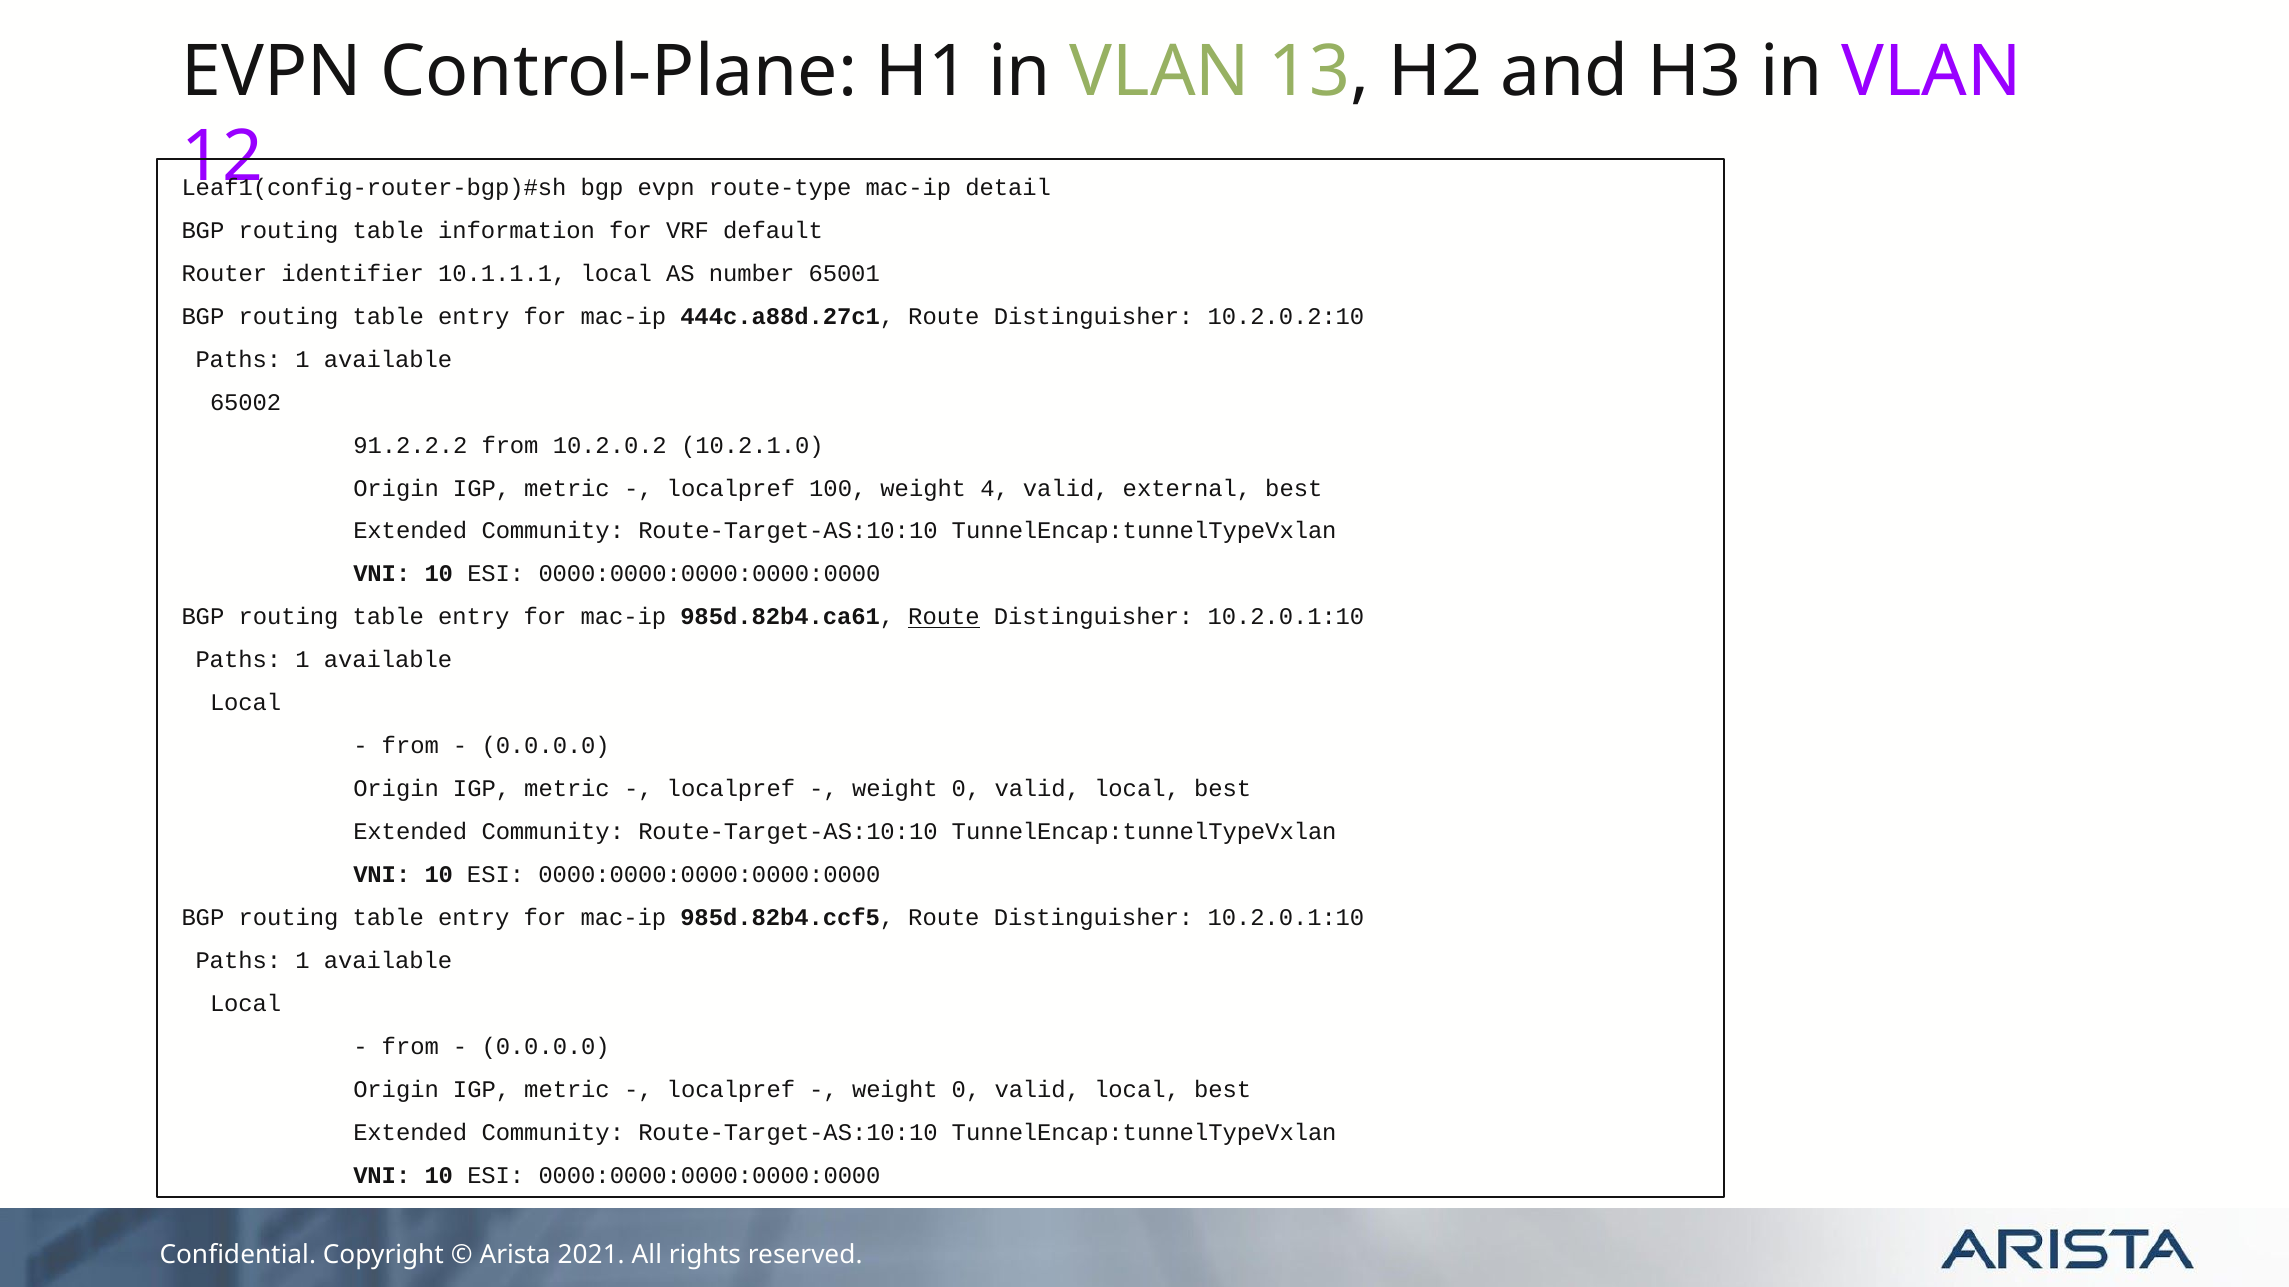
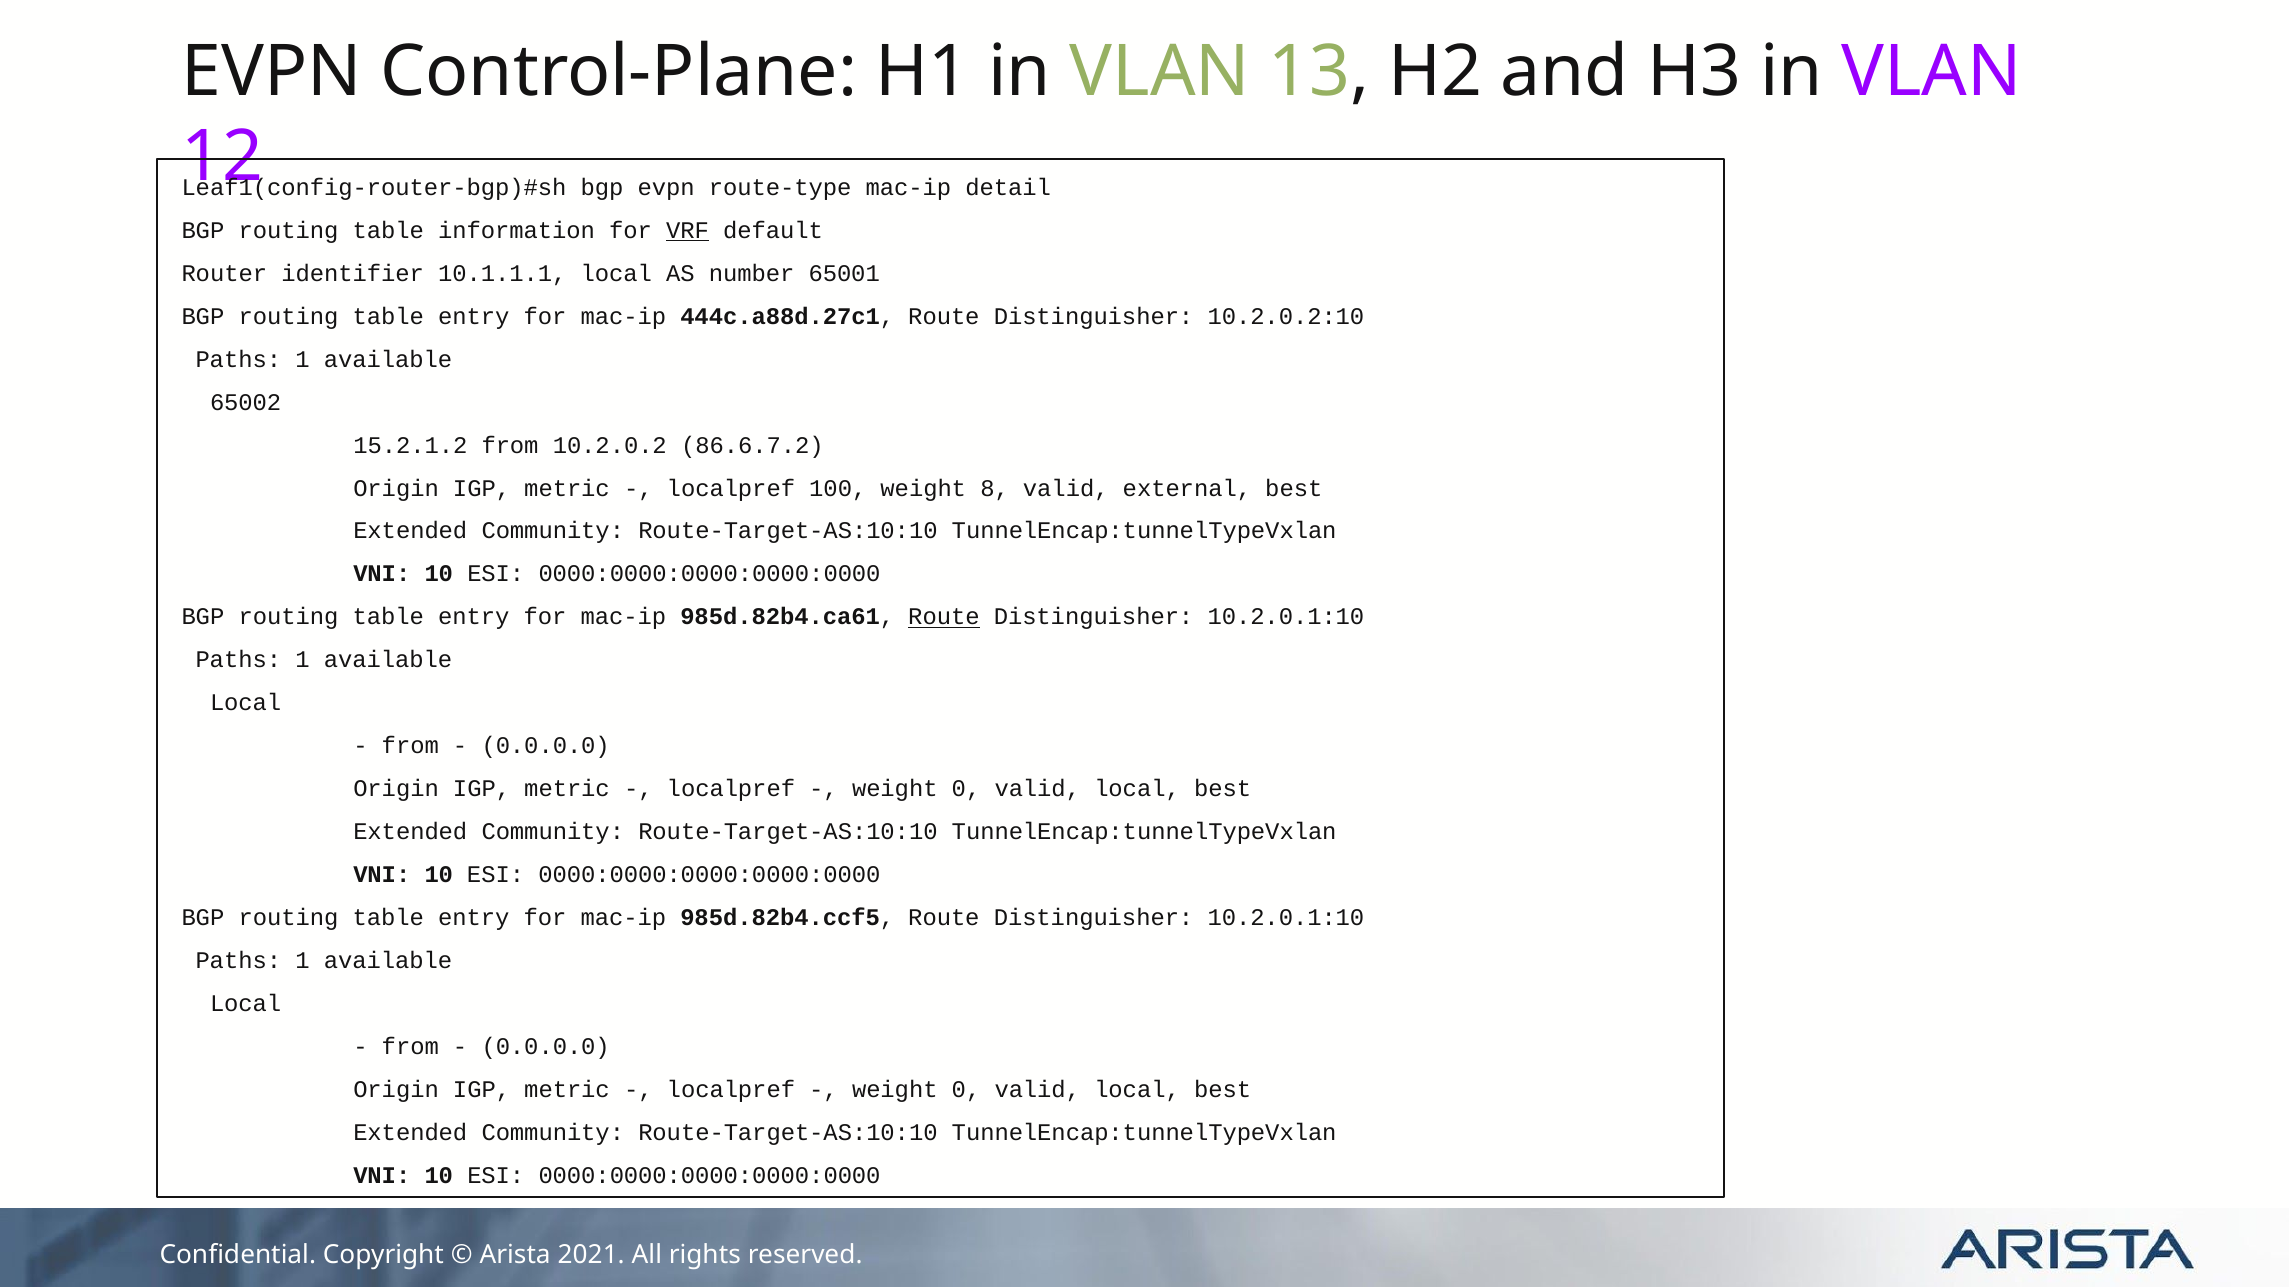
VRF underline: none -> present (688, 230)
91.2.2.2: 91.2.2.2 -> 15.2.1.2 (410, 445)
10.2.1.0: 10.2.1.0 -> 86.6.7.2 (752, 445)
4: 4 -> 8 (995, 488)
